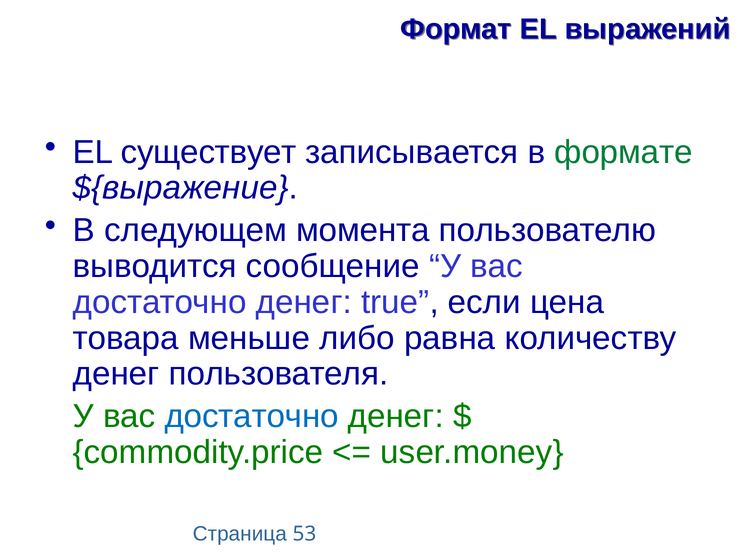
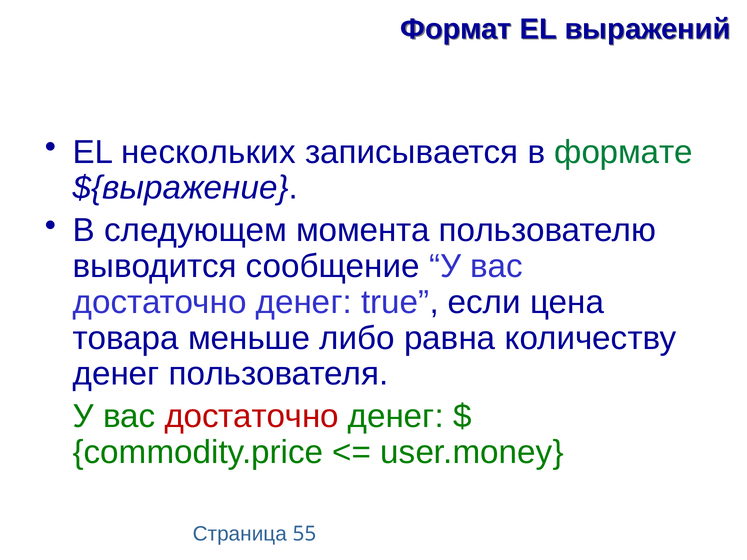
существует: существует -> нескольких (209, 152)
достаточно colour: blue -> red (252, 417)
53: 53 -> 55 (304, 534)
